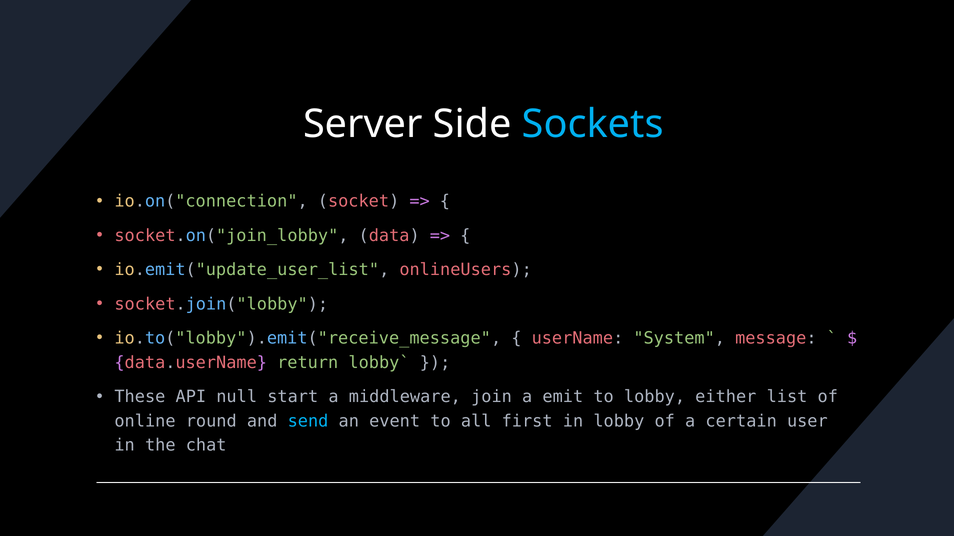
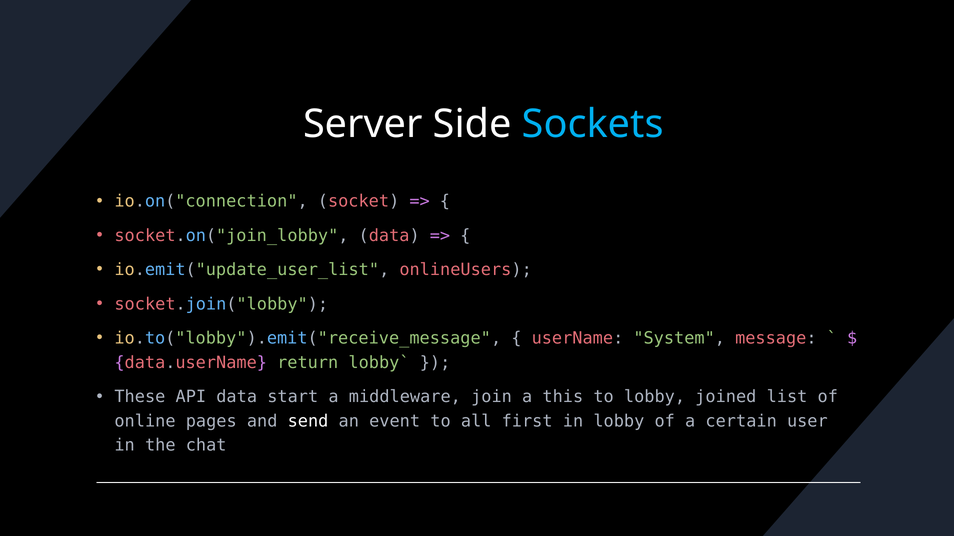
API null: null -> data (237, 397)
emit: emit -> this (563, 397)
either: either -> joined (726, 397)
round: round -> pages (211, 422)
send colour: light blue -> white (308, 422)
